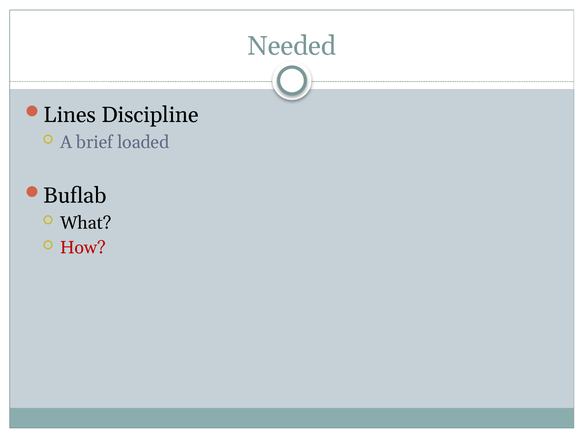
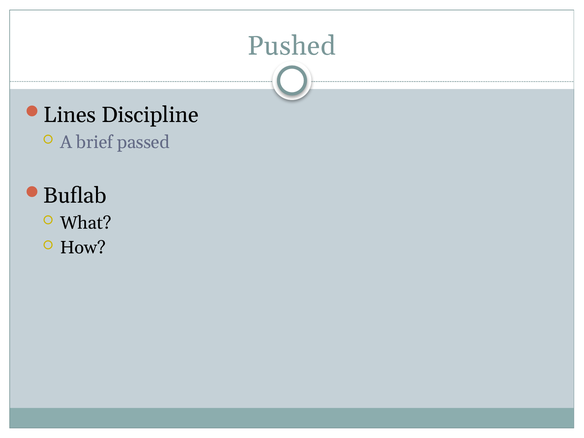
Needed: Needed -> Pushed (292, 46)
loaded: loaded -> passed (143, 142)
How colour: red -> black (83, 248)
